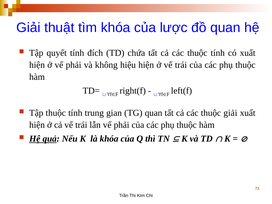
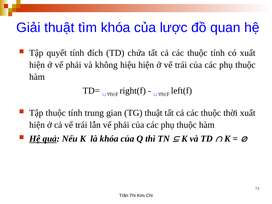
TG quan: quan -> thuật (154, 113)
thuộc giải: giải -> thời (230, 113)
